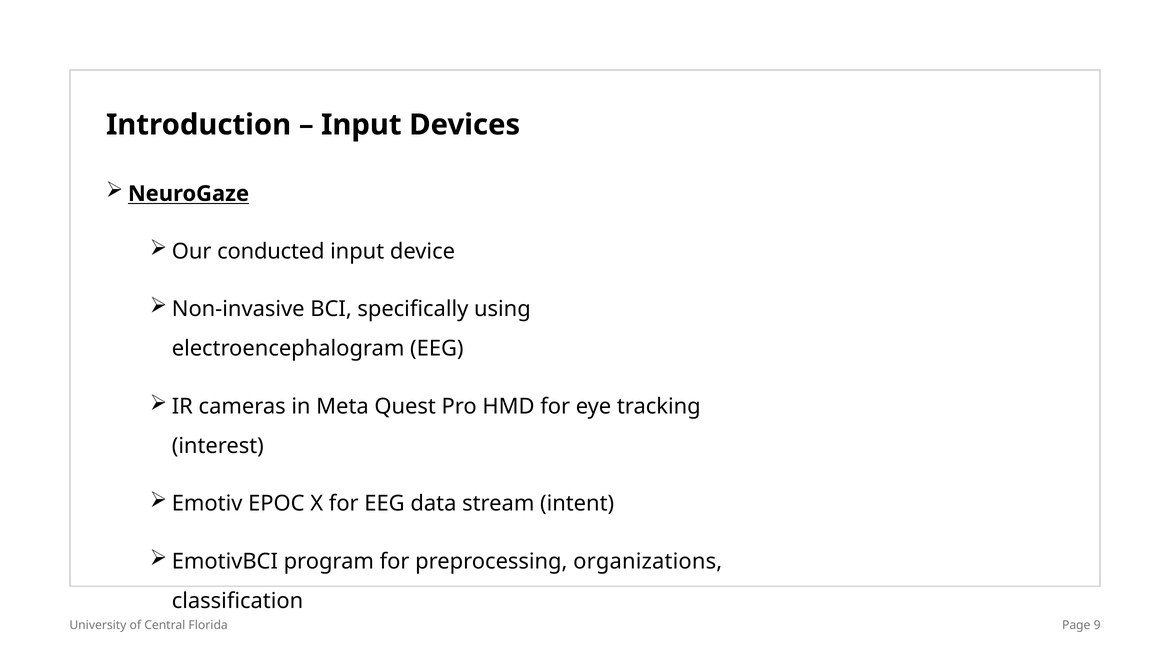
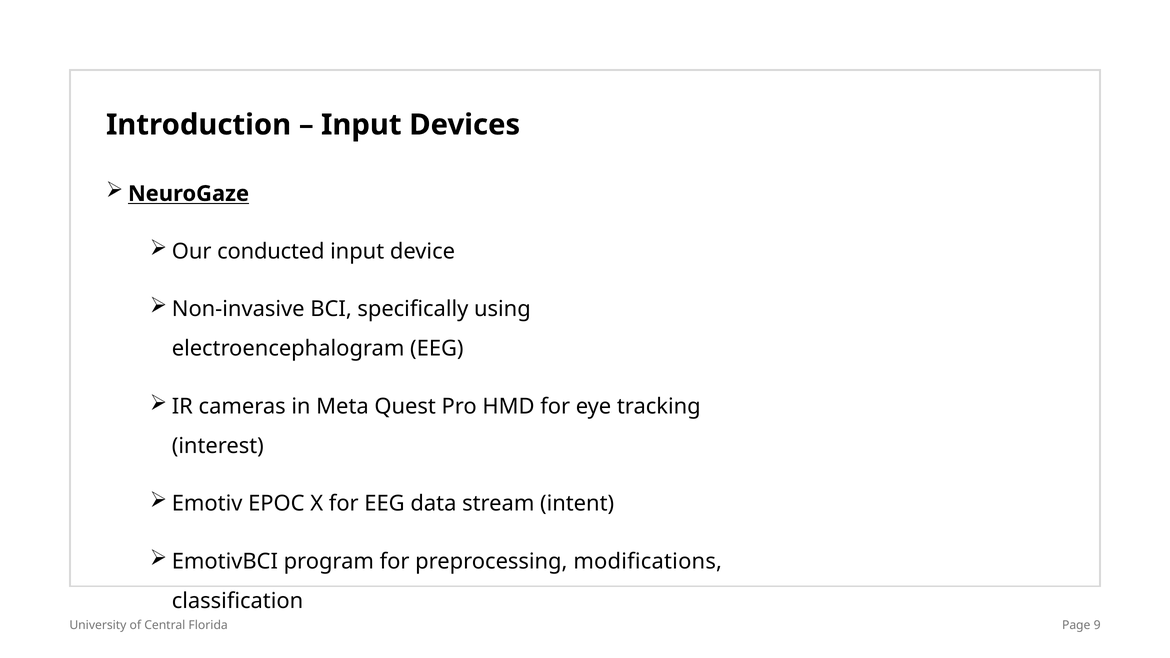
organizations: organizations -> modifications (648, 562)
